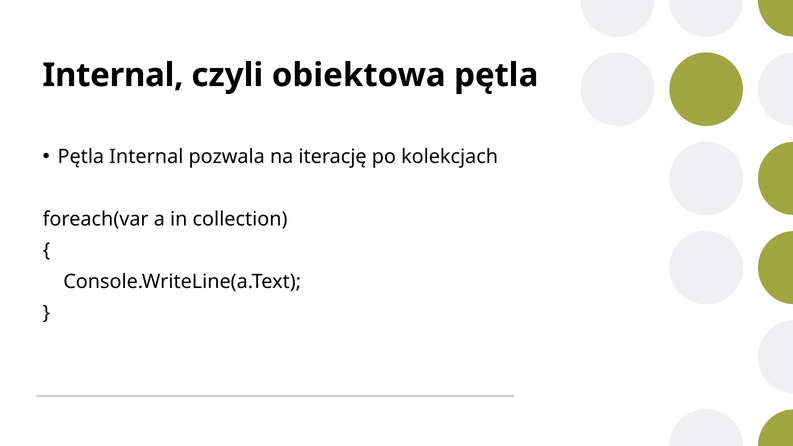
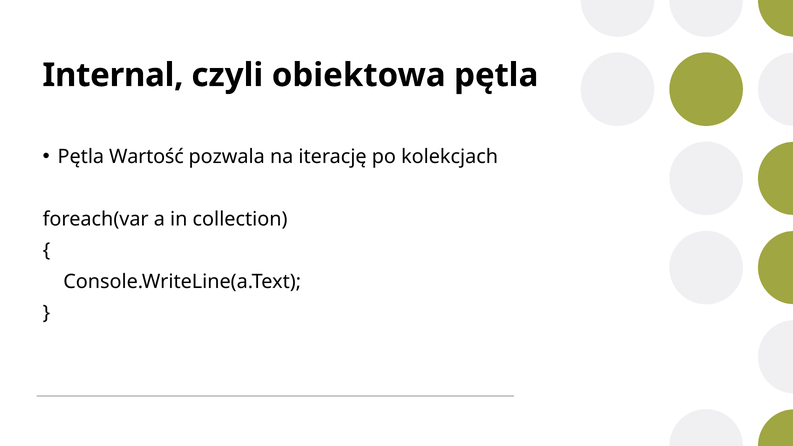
Pętla Internal: Internal -> Wartość (146, 157)
